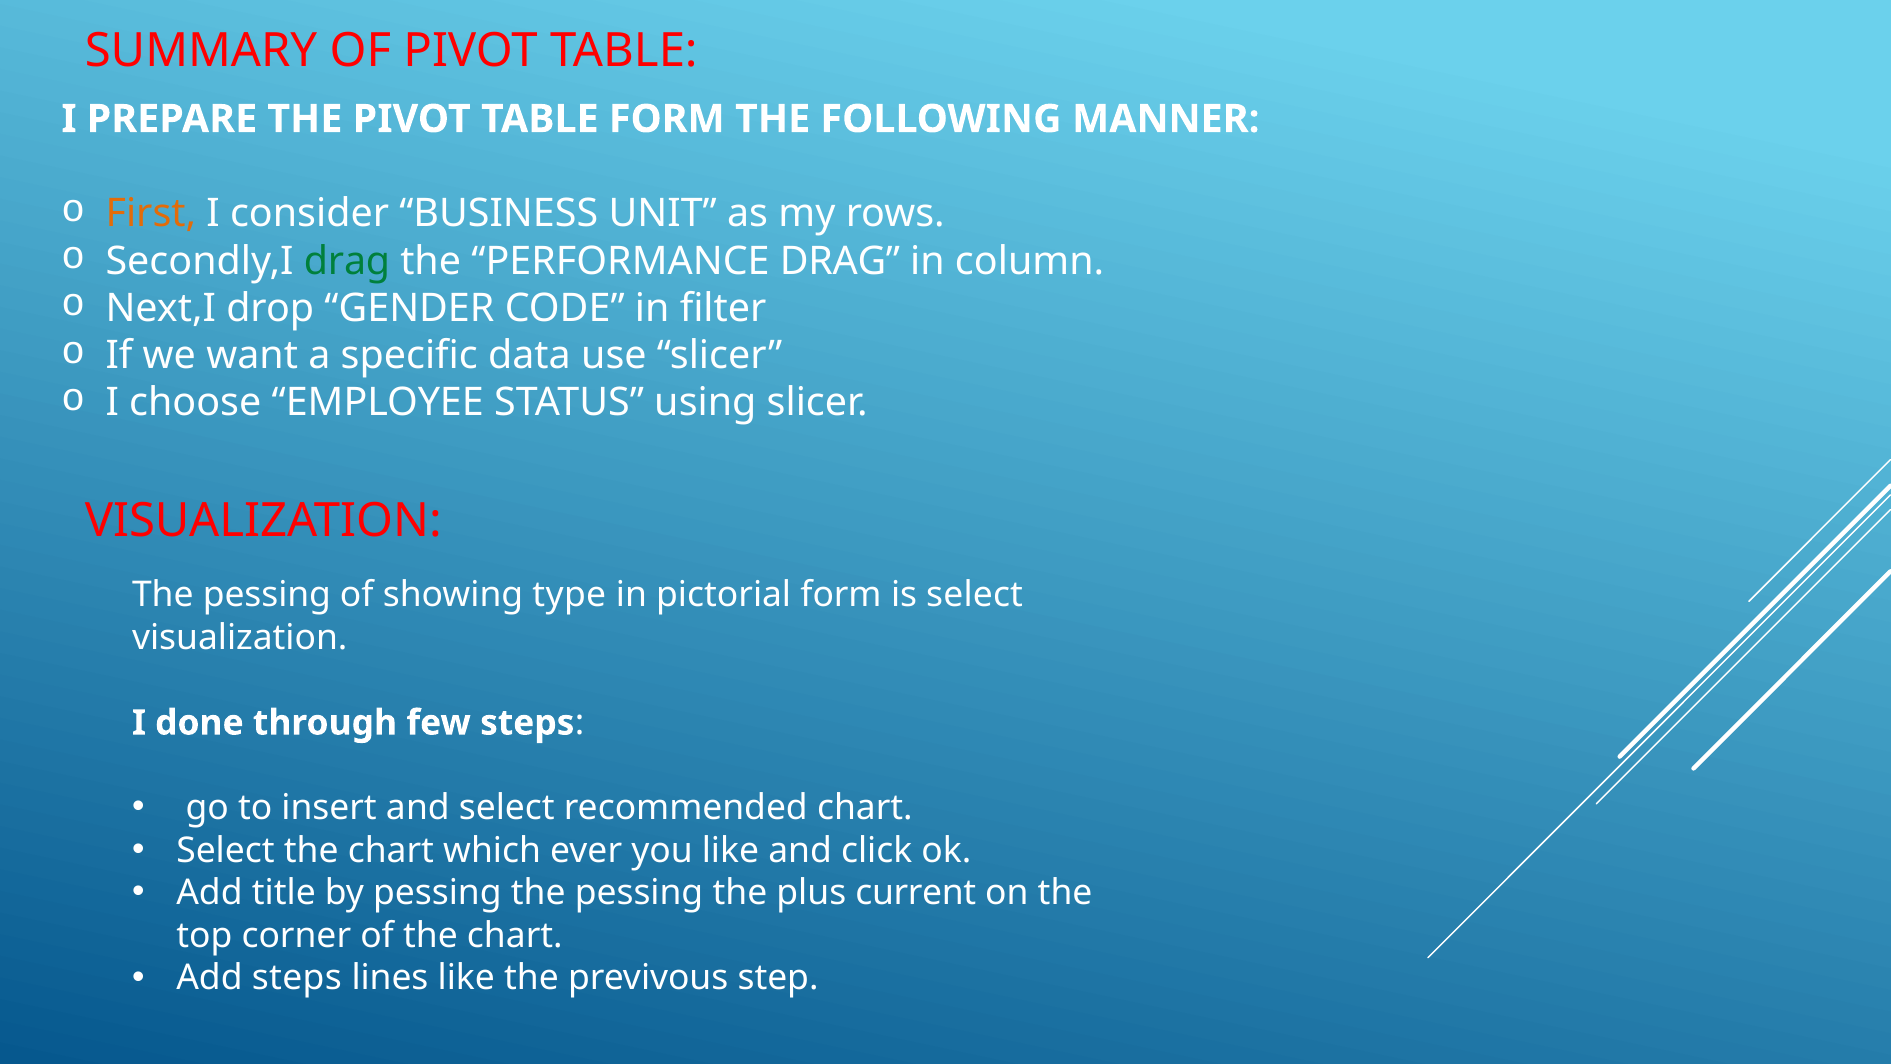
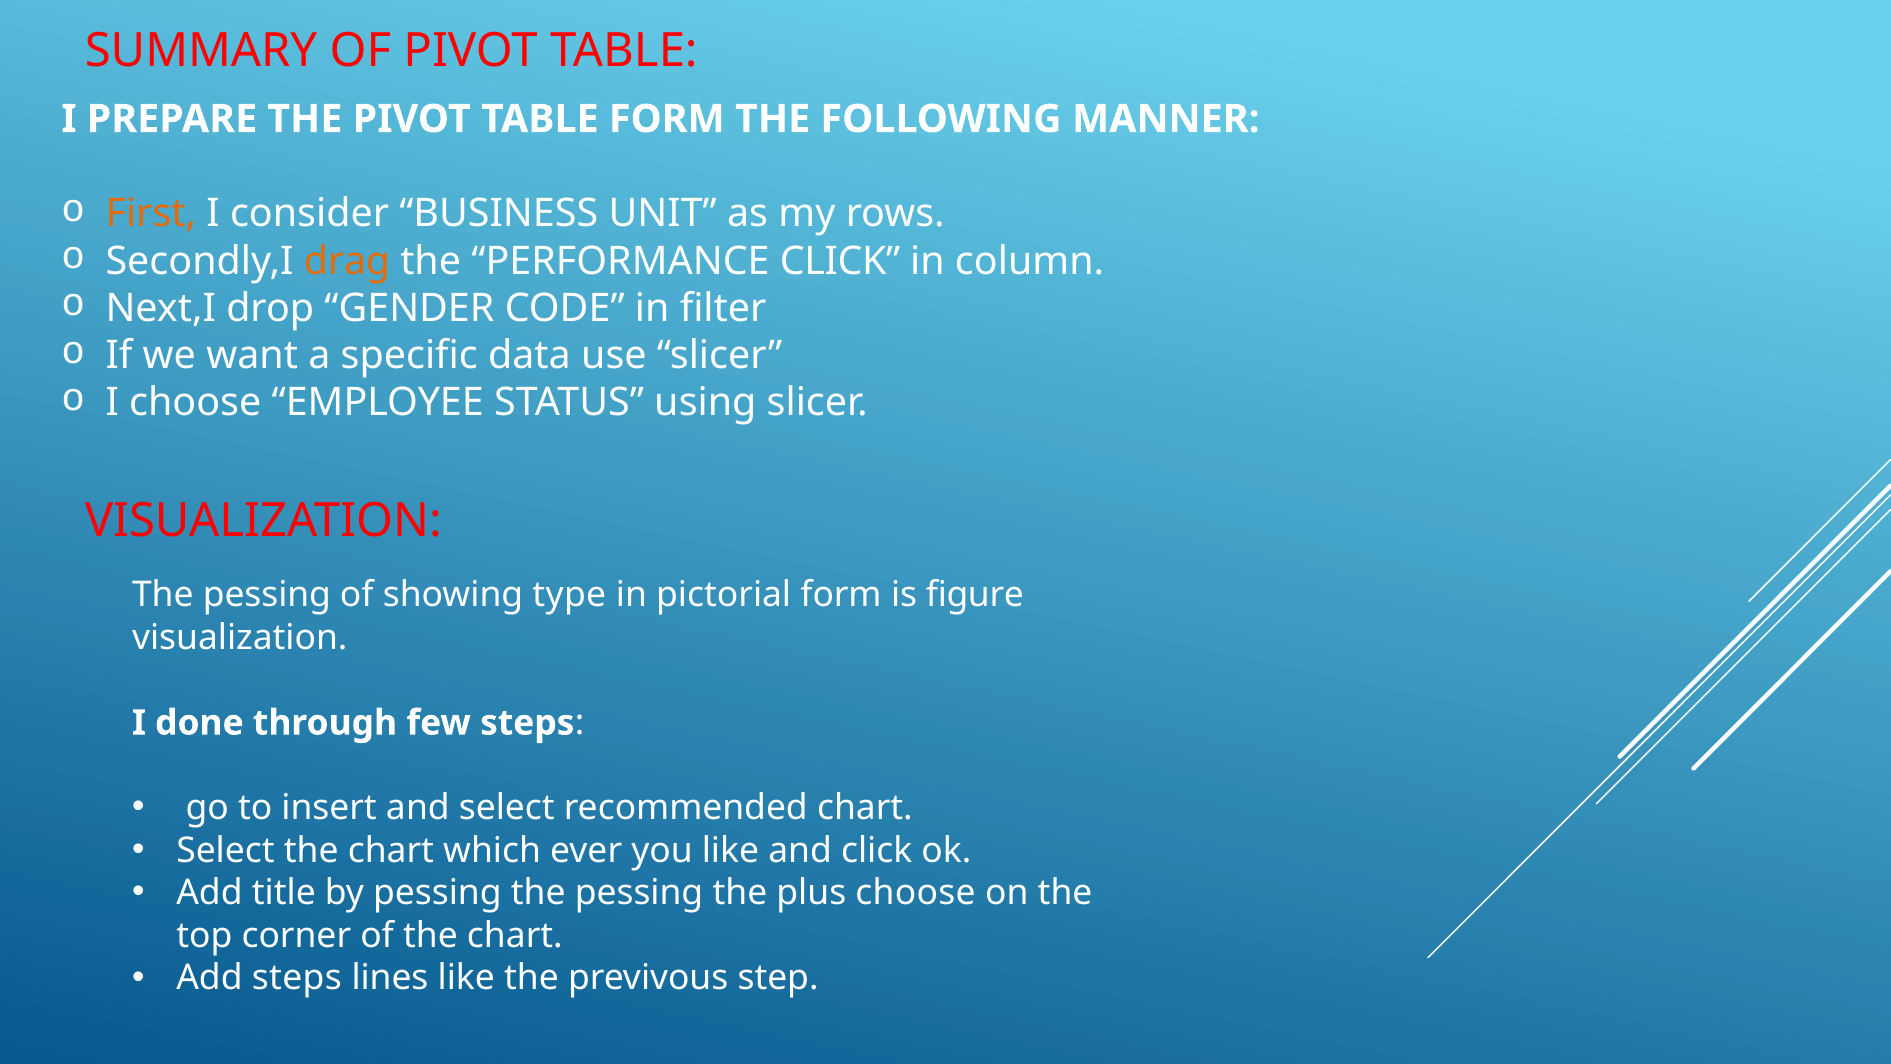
drag colour: green -> orange (347, 261)
PERFORMANCE DRAG: DRAG -> CLICK (840, 261)
is select: select -> figure (975, 595)
plus current: current -> choose (916, 893)
